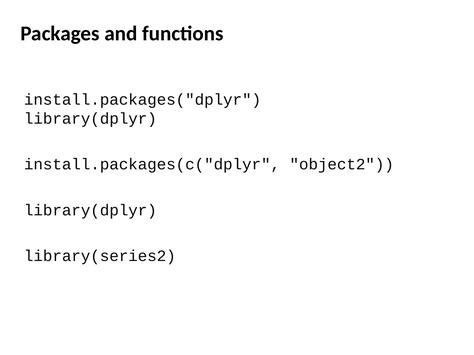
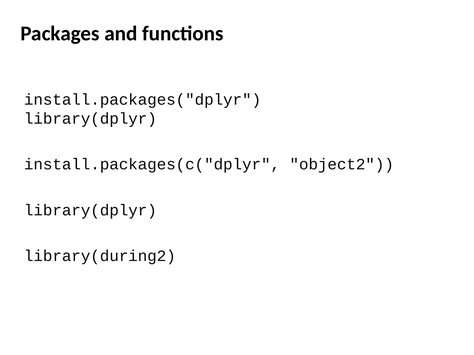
library(series2: library(series2 -> library(during2 (100, 256)
